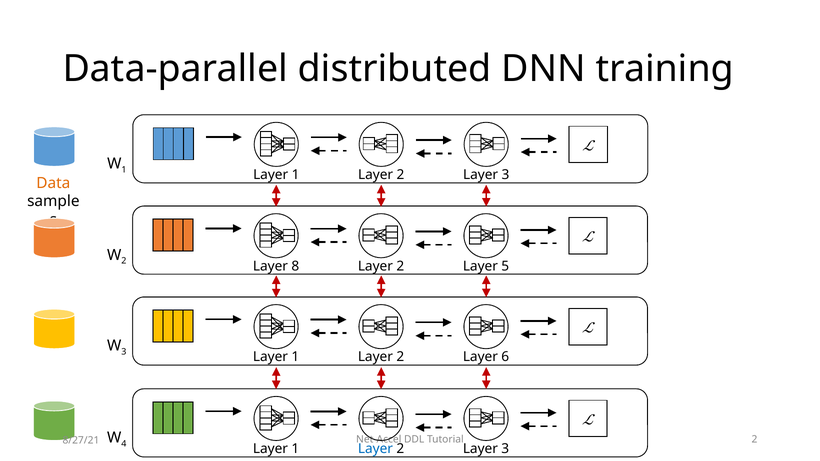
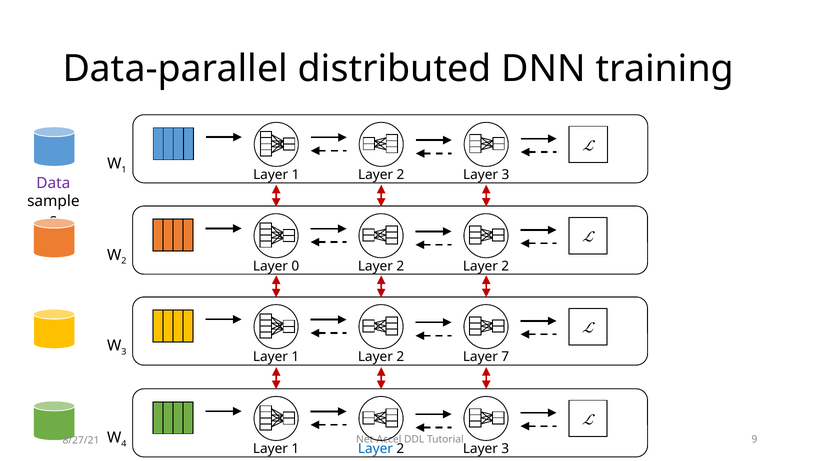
Data colour: orange -> purple (53, 183)
8: 8 -> 0 (295, 266)
2 Layer 5: 5 -> 2 (505, 266)
6: 6 -> 7 (505, 357)
Tutorial 2: 2 -> 9 (755, 440)
